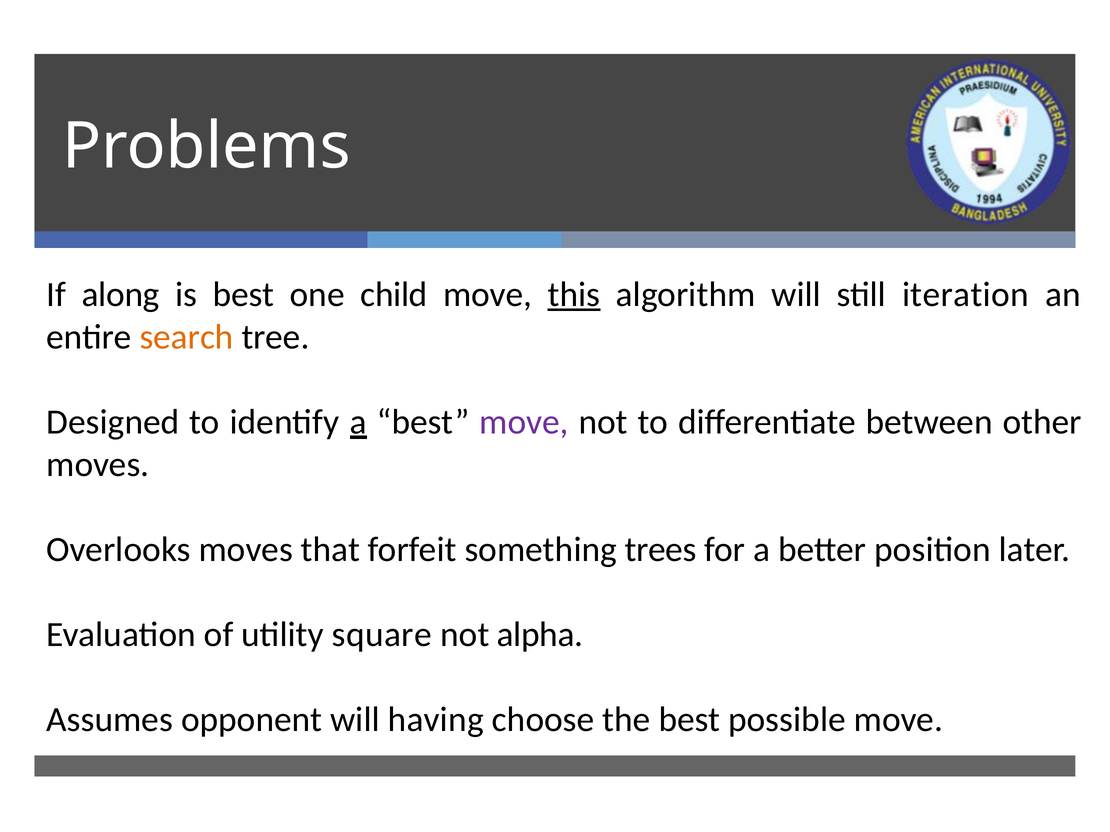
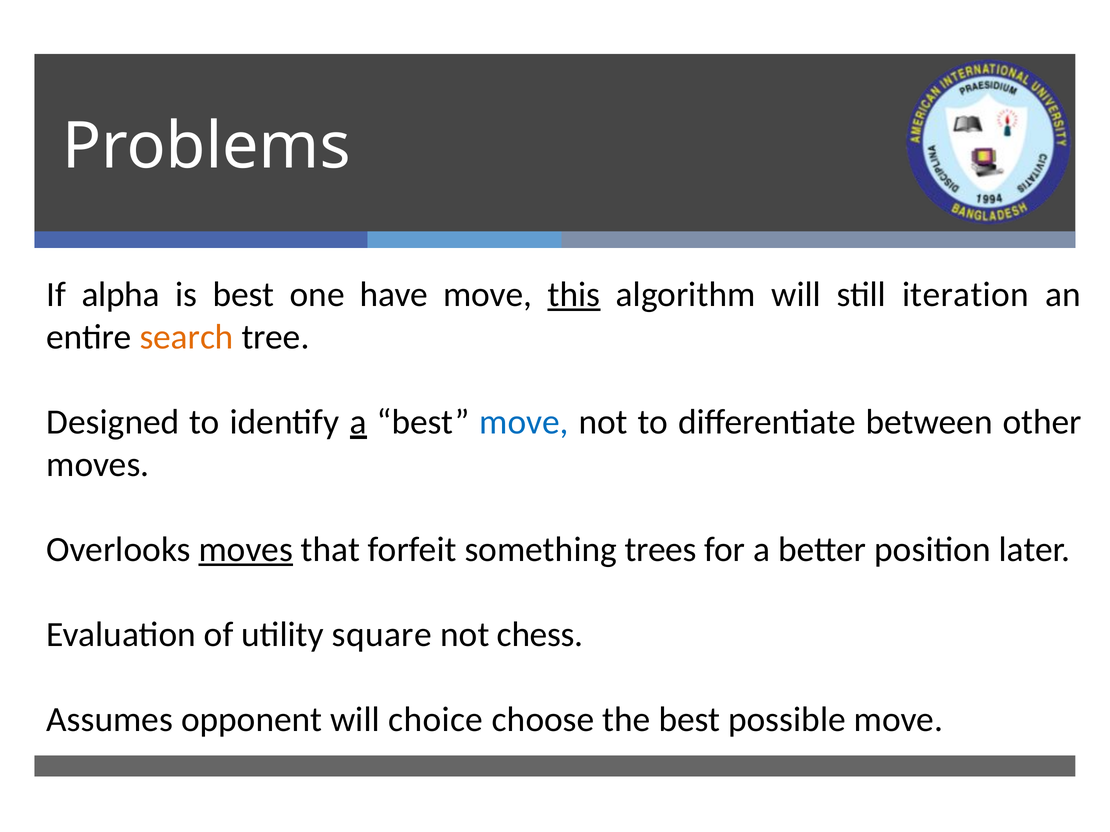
along: along -> alpha (121, 295)
child: child -> have (394, 295)
move colour: purple -> blue (524, 422)
moves underline: none -> present (246, 550)
alpha: alpha -> chess (540, 635)
having: having -> choice (436, 720)
